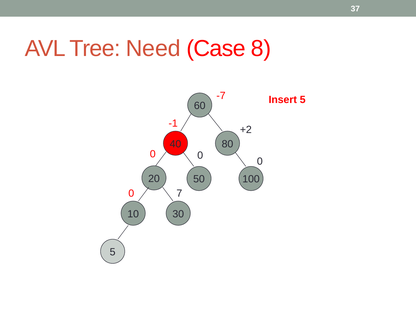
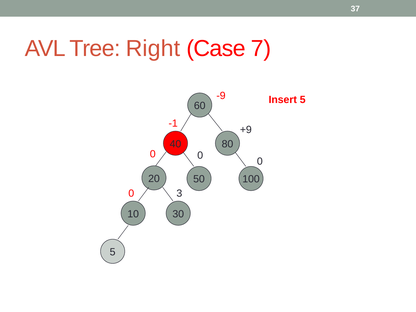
Need: Need -> Right (153, 48)
8: 8 -> 7 (261, 48)
-7: -7 -> -9 (221, 96)
+2: +2 -> +9 (246, 130)
7: 7 -> 3 (179, 193)
